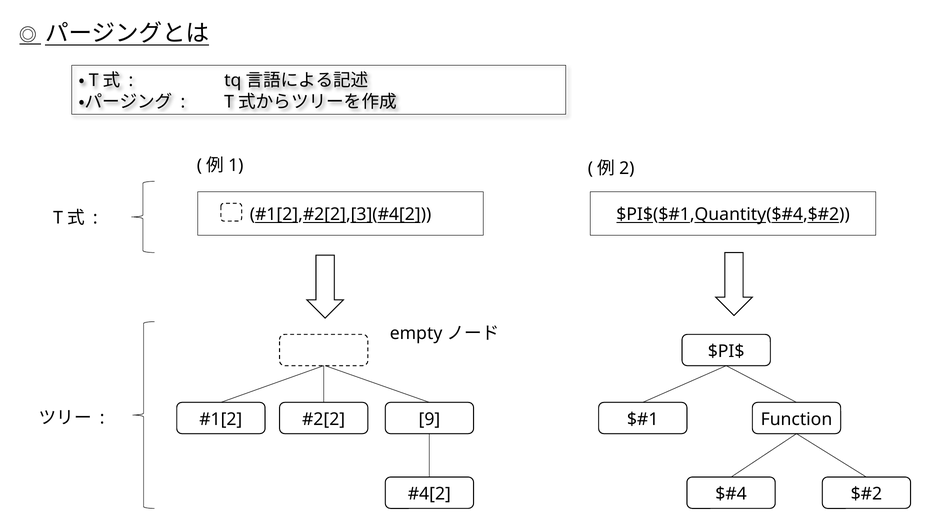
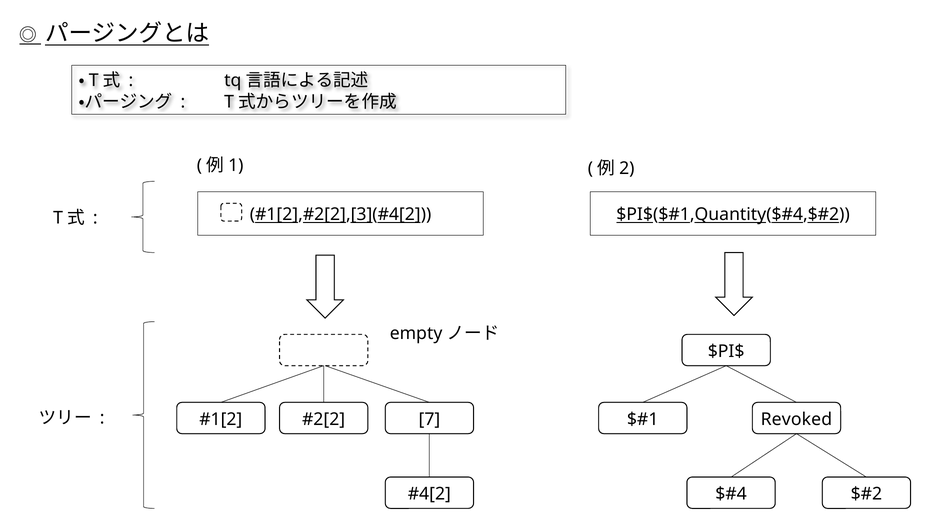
9: 9 -> 7 (429, 419)
Function: Function -> Revoked (796, 419)
